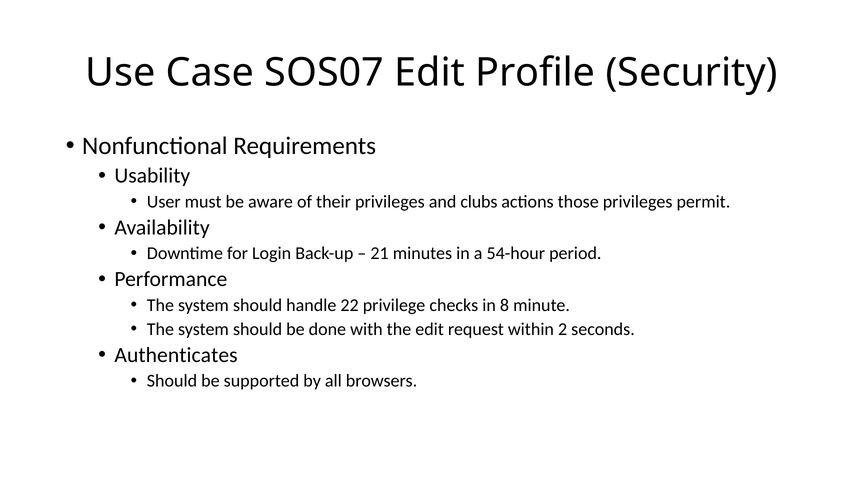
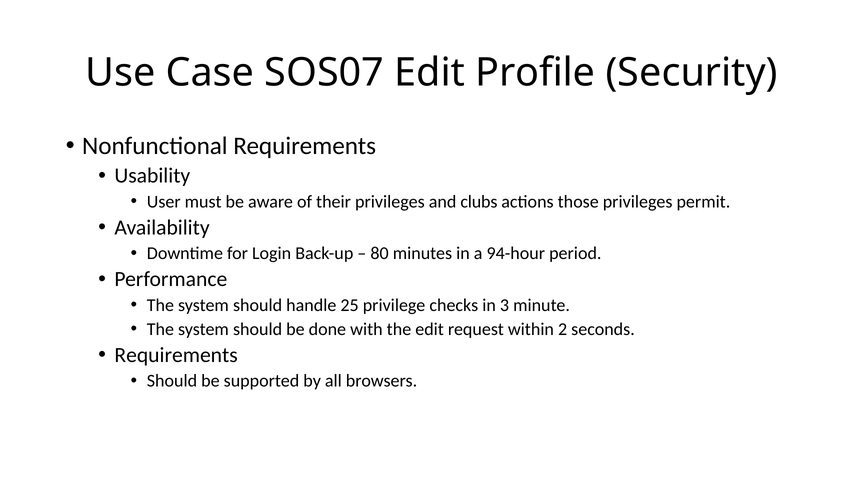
21: 21 -> 80 (380, 253)
54-hour: 54-hour -> 94-hour (516, 253)
22: 22 -> 25 (350, 305)
8: 8 -> 3 (505, 305)
Authenticates: Authenticates -> Requirements (176, 355)
